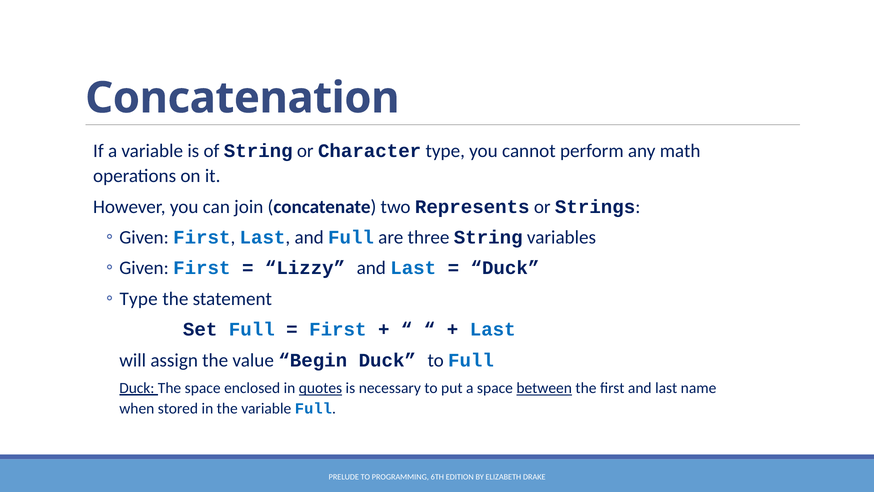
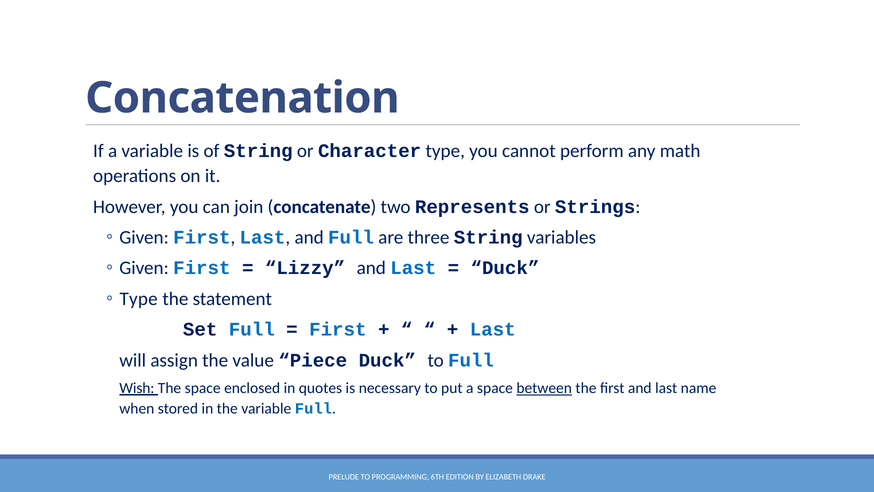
Begin: Begin -> Piece (313, 360)
Duck: Duck -> Wish (137, 388)
quotes underline: present -> none (321, 388)
